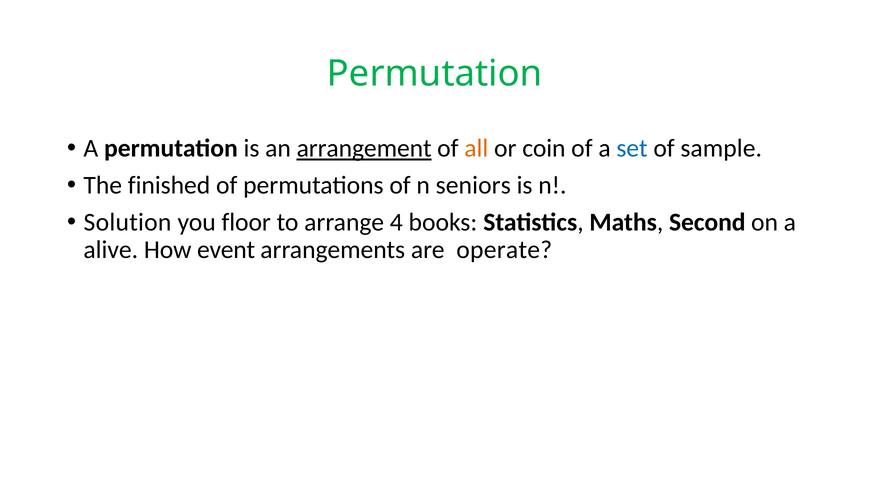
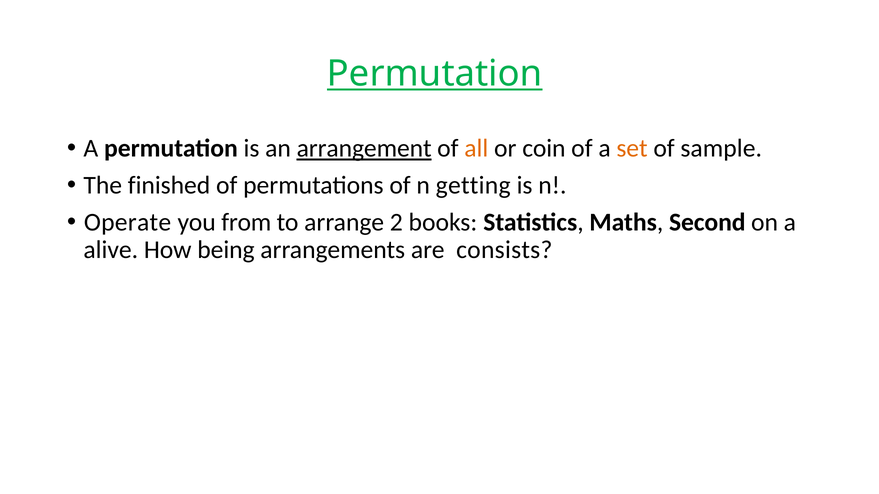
Permutation underline: none -> present (435, 74)
set colour: blue -> orange (632, 149)
seniors: seniors -> getting (473, 185)
Solution: Solution -> Operate (128, 222)
floor: floor -> from (246, 222)
4: 4 -> 2 (396, 222)
event: event -> being (226, 250)
operate: operate -> consists (504, 250)
